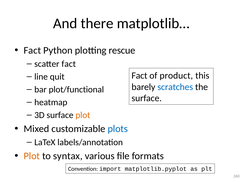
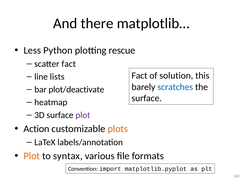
Fact: Fact -> Less (32, 51)
product: product -> solution (176, 76)
quit: quit -> lists (57, 77)
plot/functional: plot/functional -> plot/deactivate (76, 90)
plot colour: orange -> purple (83, 115)
Mixed: Mixed -> Action (37, 129)
plots colour: blue -> orange (118, 129)
